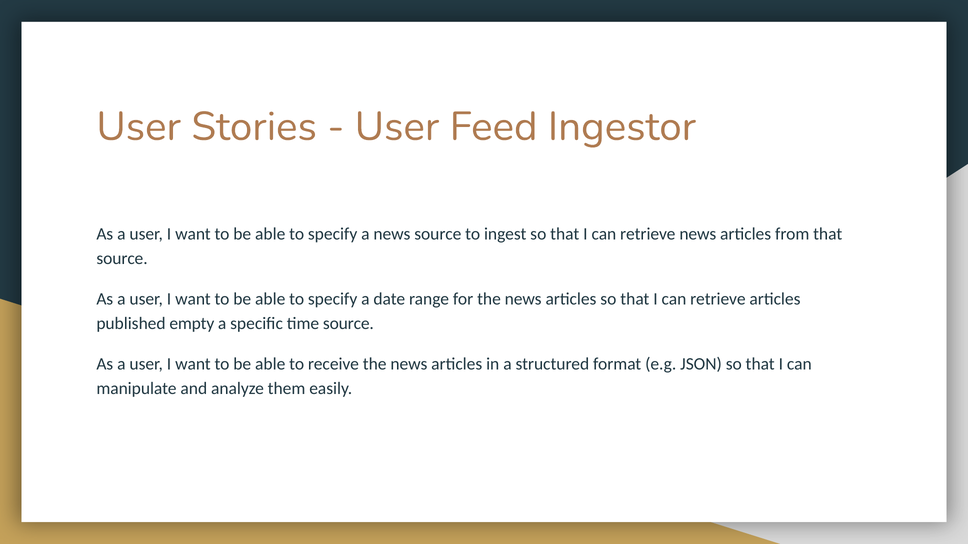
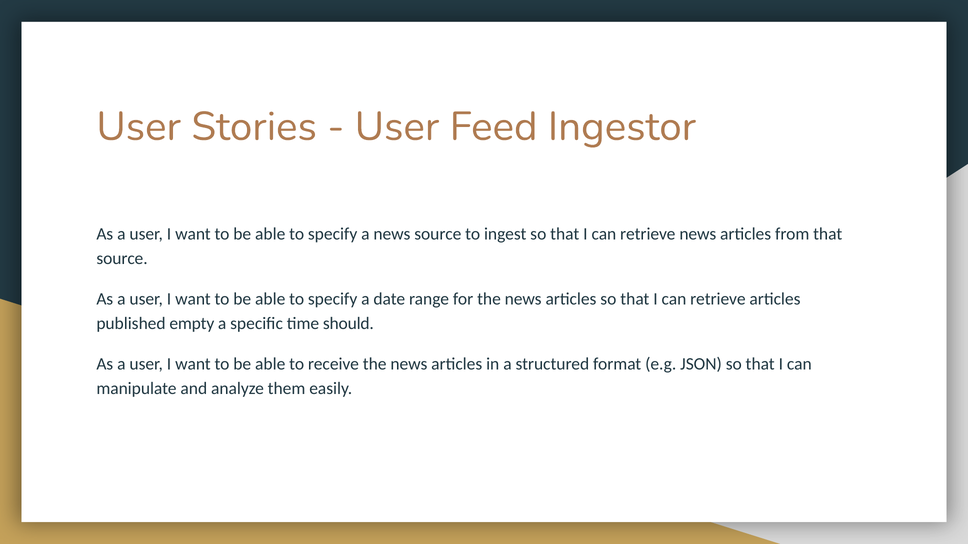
time source: source -> should (348, 324)
